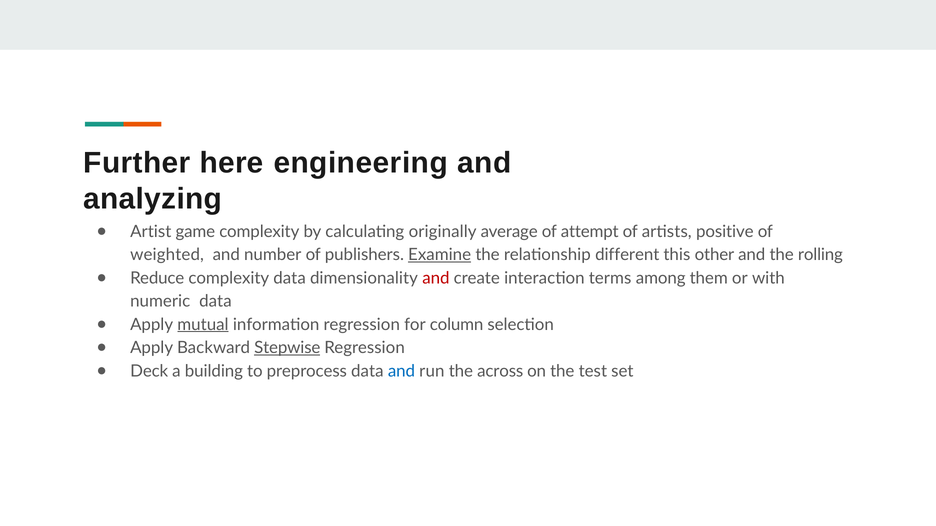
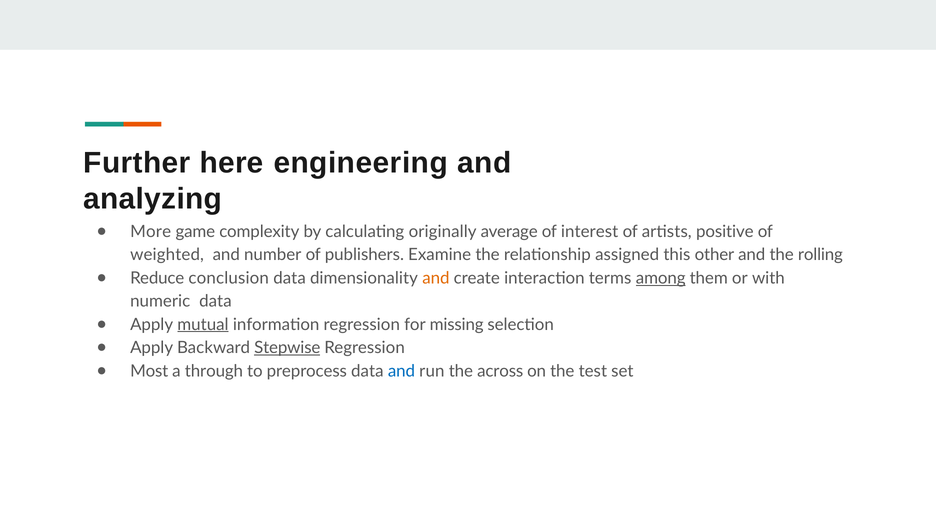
Artist: Artist -> More (151, 232)
attempt: attempt -> interest (590, 232)
Examine underline: present -> none (440, 255)
different: different -> assigned (627, 255)
Reduce complexity: complexity -> conclusion (229, 278)
and colour: red -> orange (436, 278)
among underline: none -> present (661, 278)
column: column -> missing (457, 325)
Deck: Deck -> Most (149, 371)
building: building -> through (214, 371)
